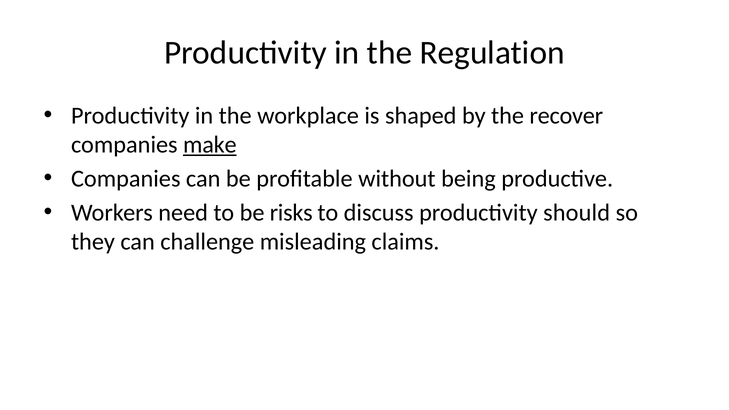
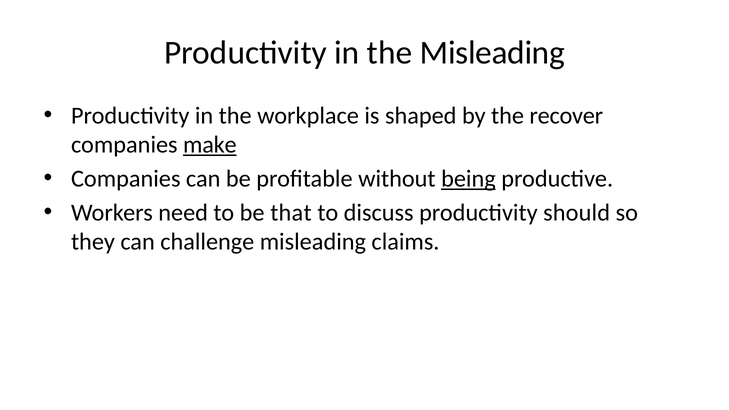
the Regulation: Regulation -> Misleading (492, 53)
being underline: none -> present (468, 179)
risks: risks -> that (291, 213)
